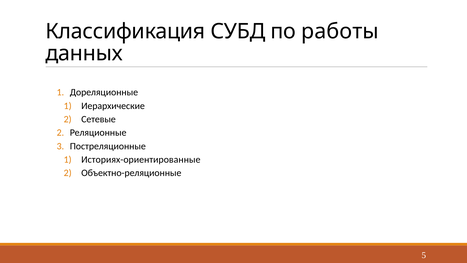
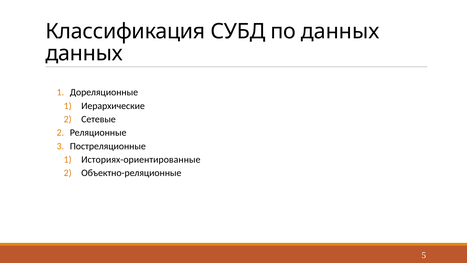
по работы: работы -> данных (340, 31)
